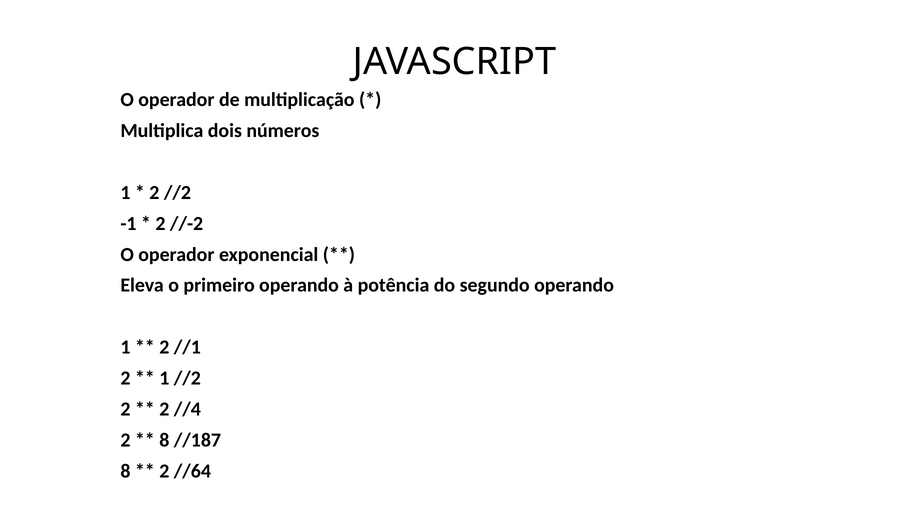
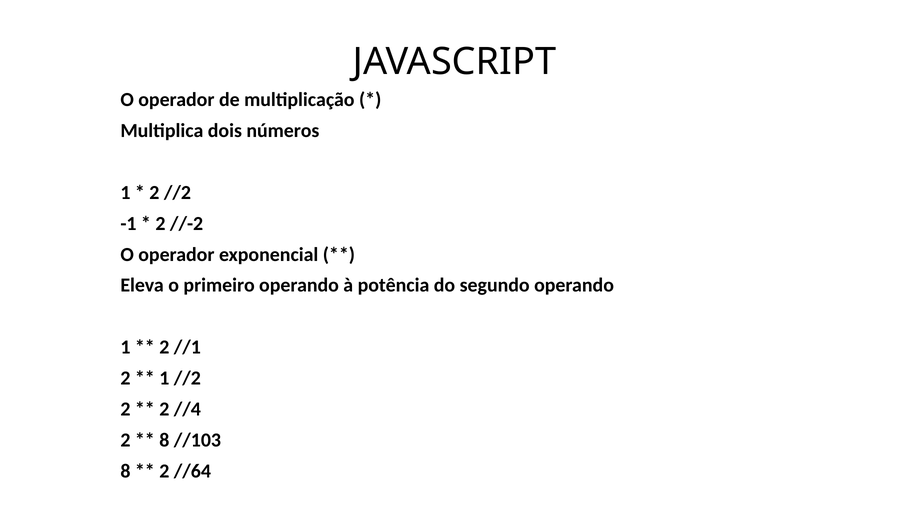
//187: //187 -> //103 (197, 440)
